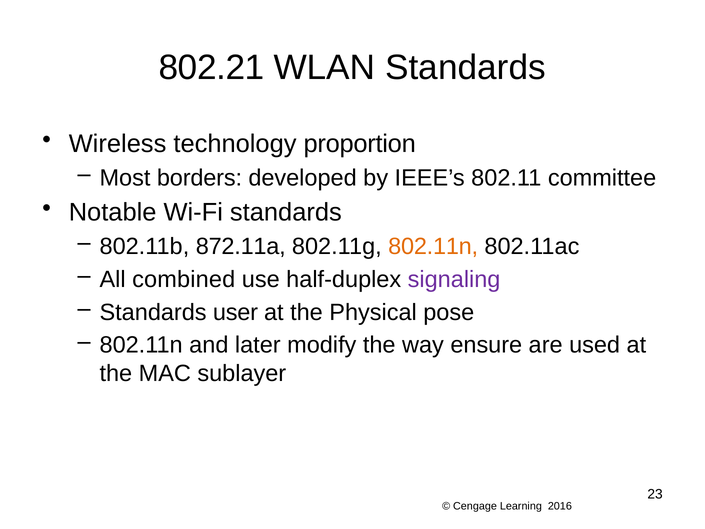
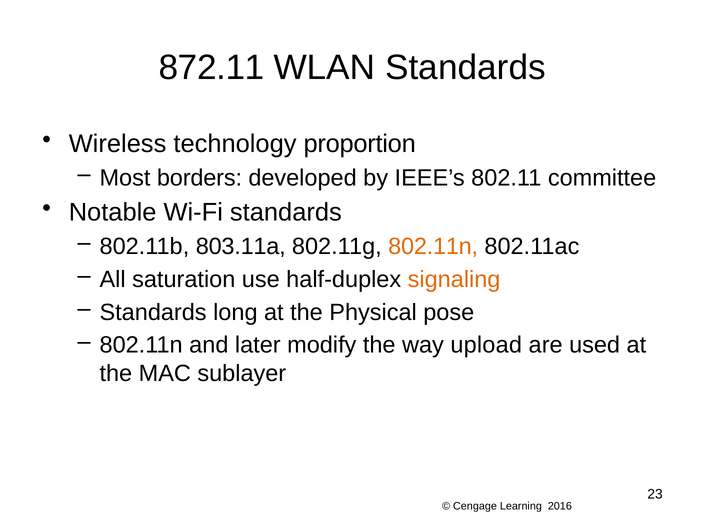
802.21: 802.21 -> 872.11 (212, 68)
872.11a: 872.11a -> 803.11a (241, 246)
combined: combined -> saturation (184, 279)
signaling colour: purple -> orange (454, 279)
user: user -> long (235, 312)
ensure: ensure -> upload (486, 345)
